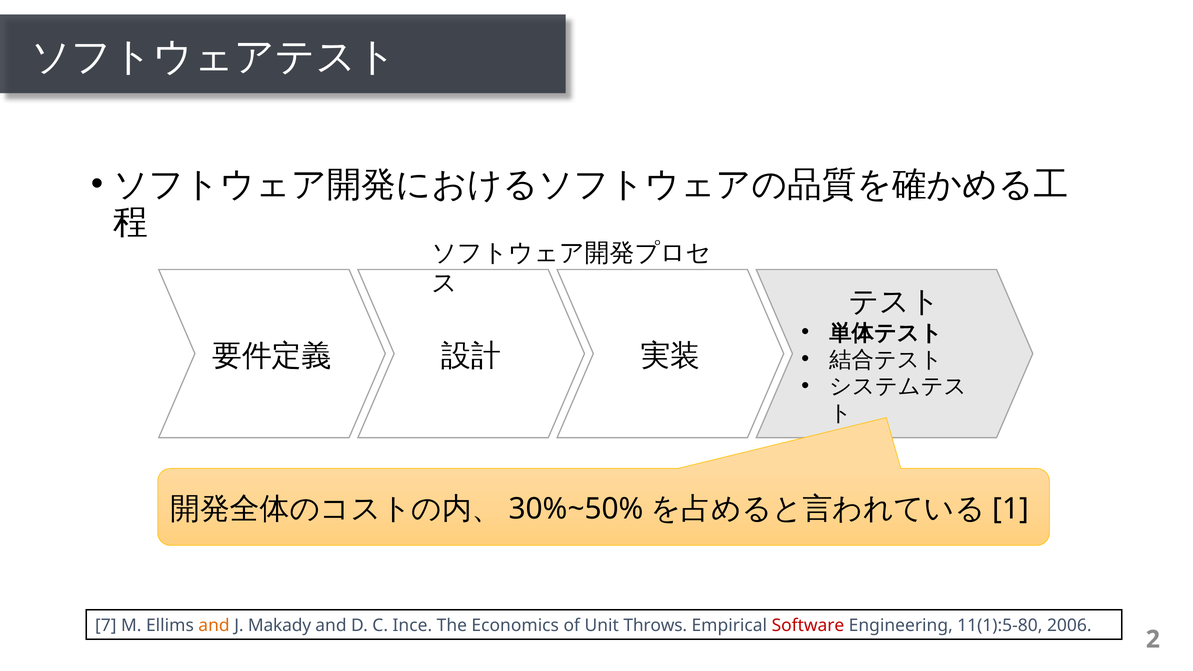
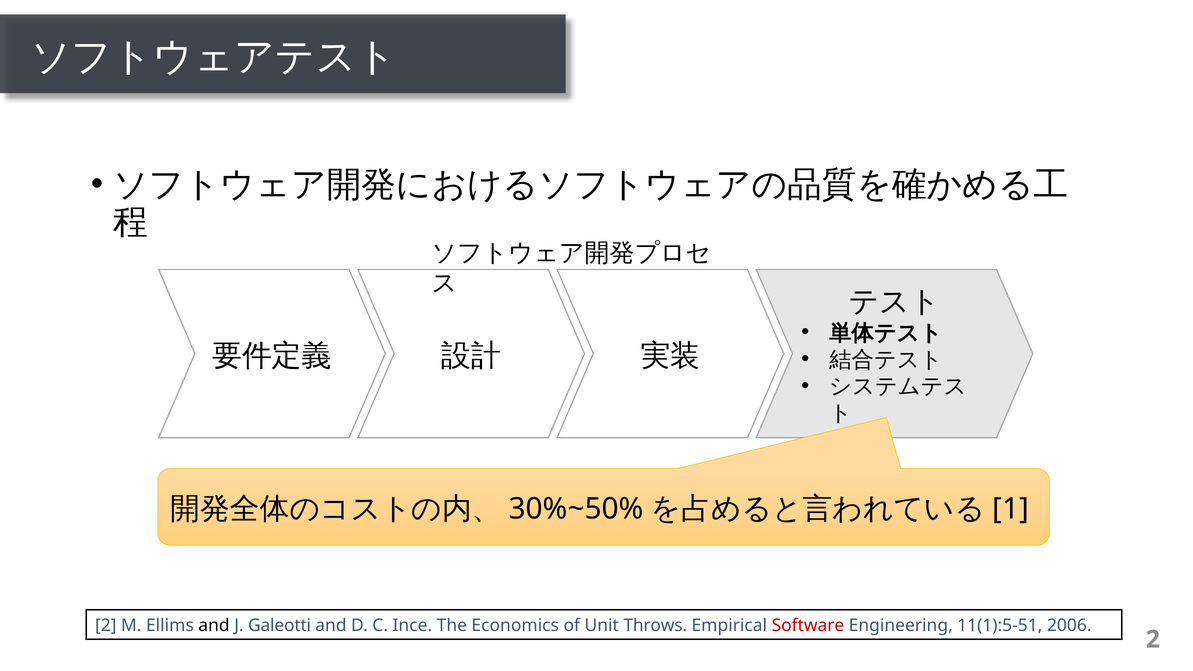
7: 7 -> 2 (106, 626)
and colour: orange -> black (214, 626)
Makady: Makady -> Galeotti (280, 626)
11(1):5-80: 11(1):5-80 -> 11(1):5-51 (1000, 626)
